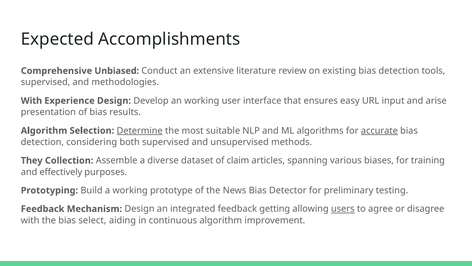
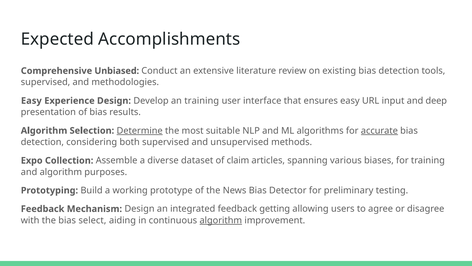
With: With -> Easy (31, 101)
an working: working -> training (202, 101)
arise: arise -> deep (436, 101)
They: They -> Expo (32, 160)
and effectively: effectively -> algorithm (61, 172)
users underline: present -> none (343, 209)
algorithm underline: none -> present (221, 220)
